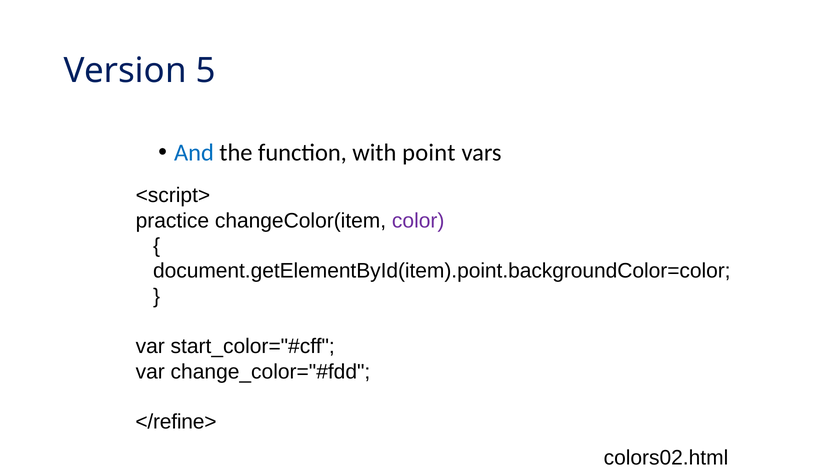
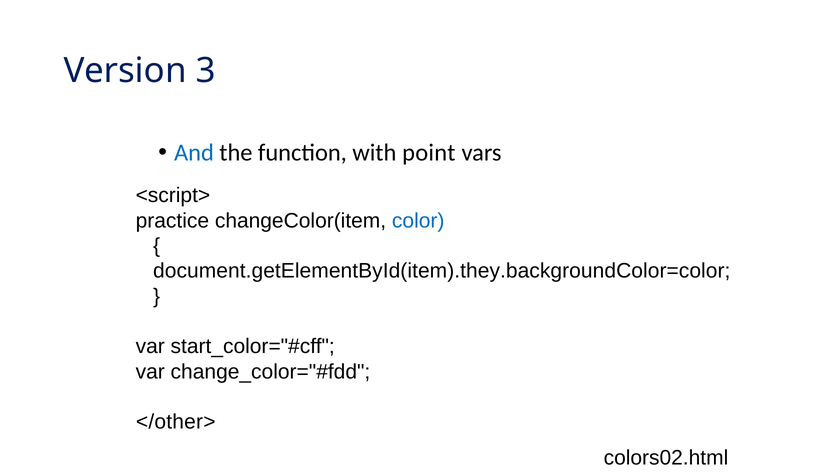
5: 5 -> 3 (206, 70)
color colour: purple -> blue (418, 221)
document.getElementById(item).point.backgroundColor=color: document.getElementById(item).point.backgroundColor=color -> document.getElementById(item).they.backgroundColor=color (442, 271)
</refine>: </refine> -> </other> (176, 422)
